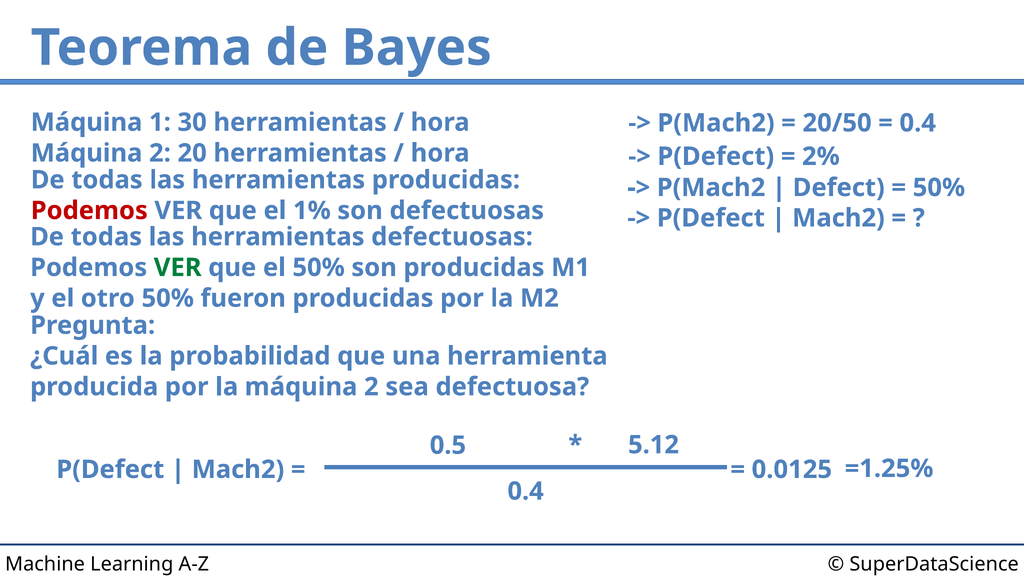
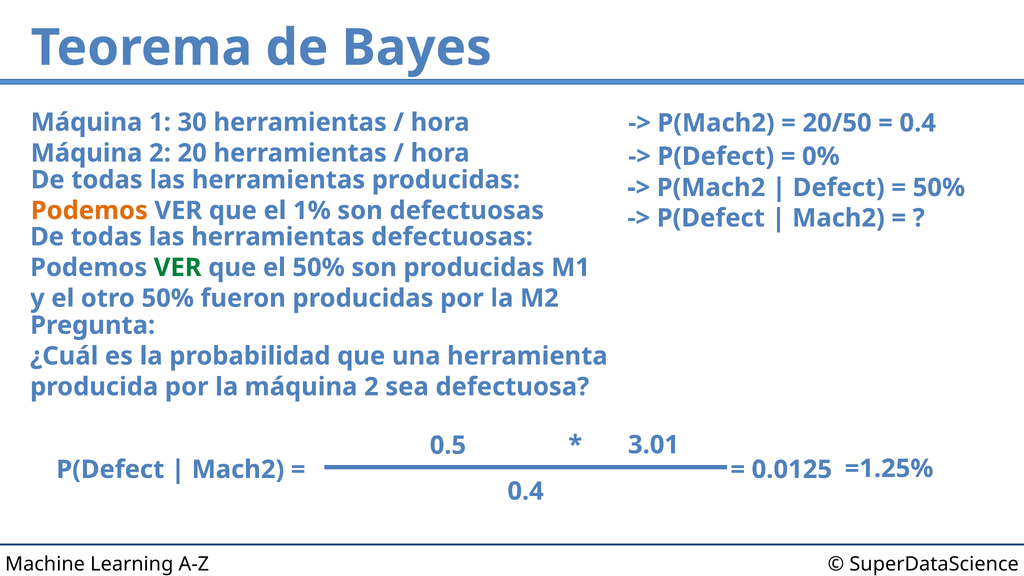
2%: 2% -> 0% (821, 156)
Podemos colour: red -> orange (89, 211)
5.12: 5.12 -> 3.01 (654, 445)
